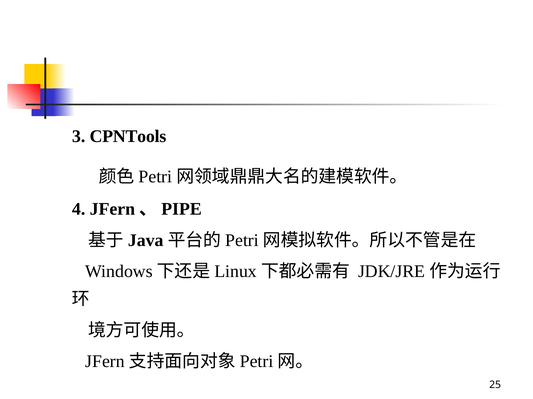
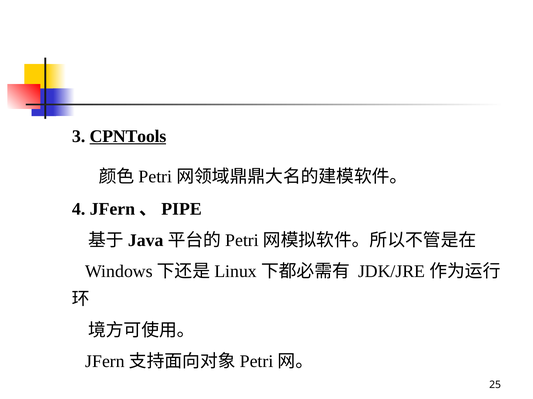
CPNTools underline: none -> present (128, 136)
